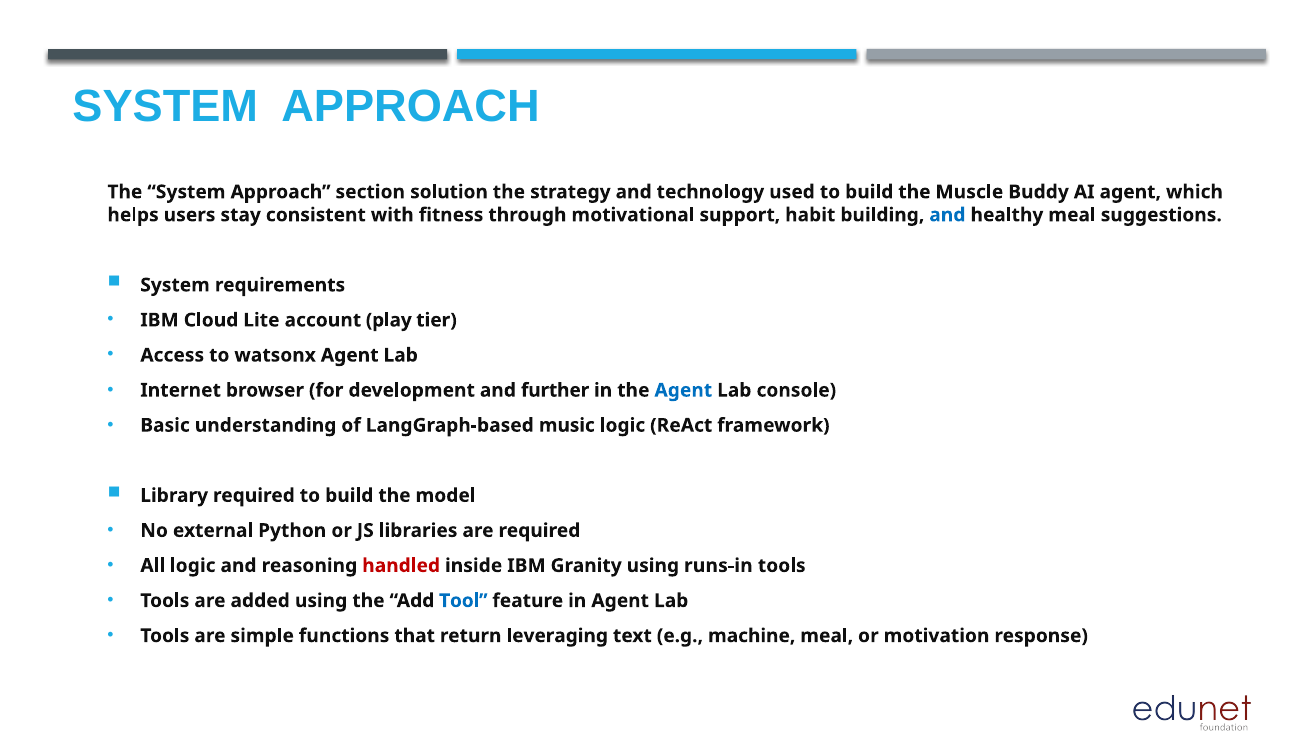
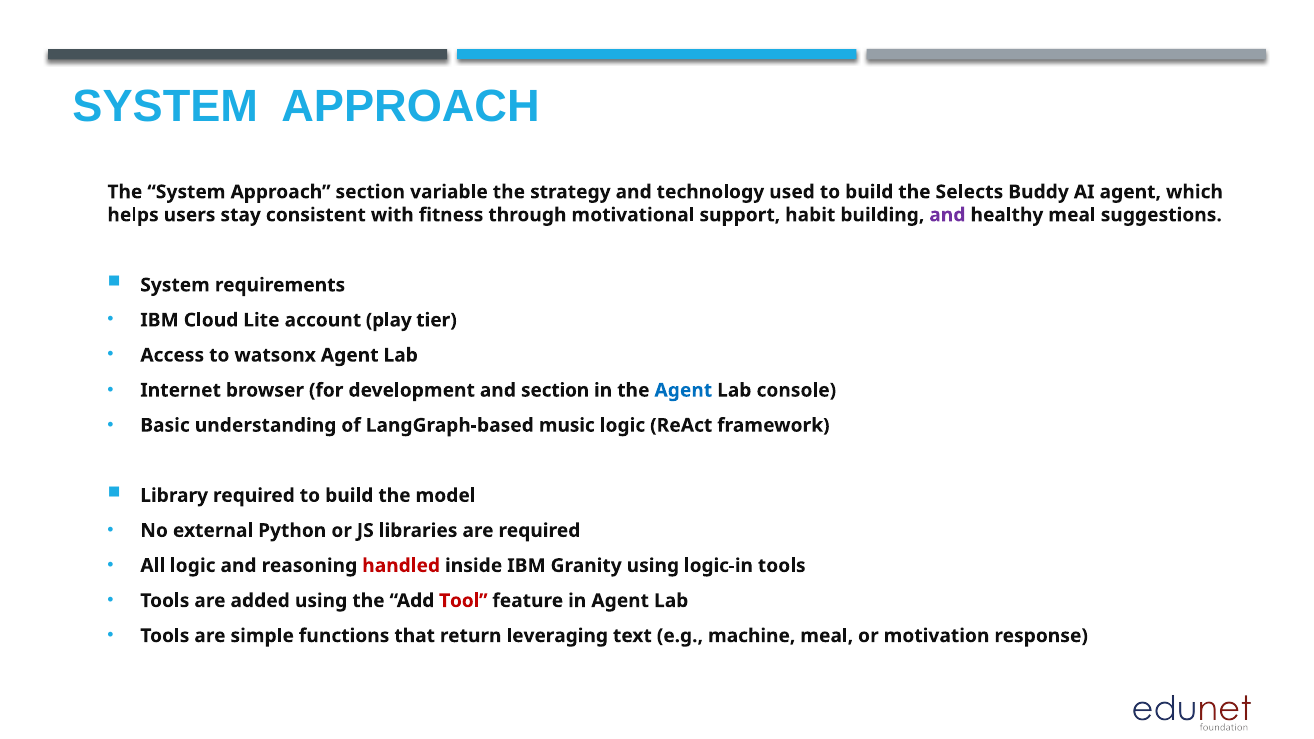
solution: solution -> variable (449, 192)
Muscle: Muscle -> Selects (969, 192)
and colour: blue -> purple (947, 215)
and further: further -> section (555, 390)
runs-in: runs-in -> logic-in (719, 566)
Tool colour: blue -> red (463, 601)
